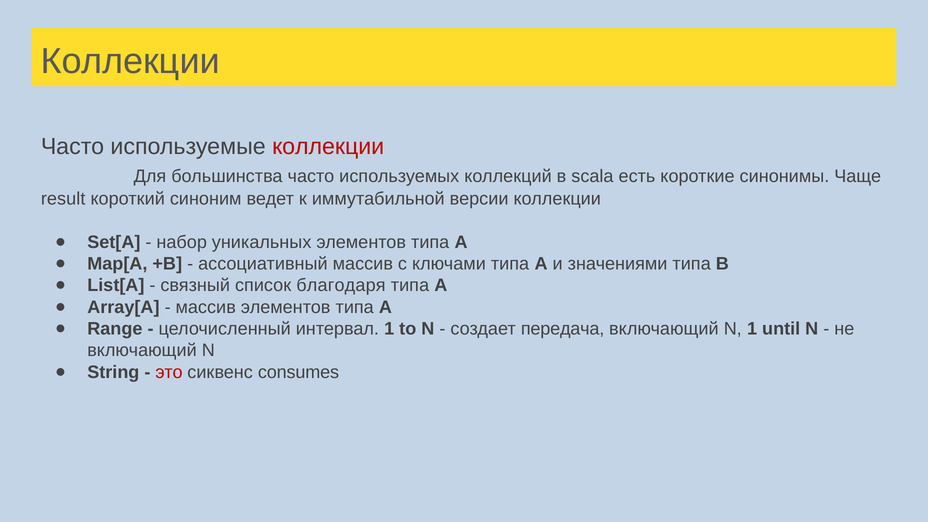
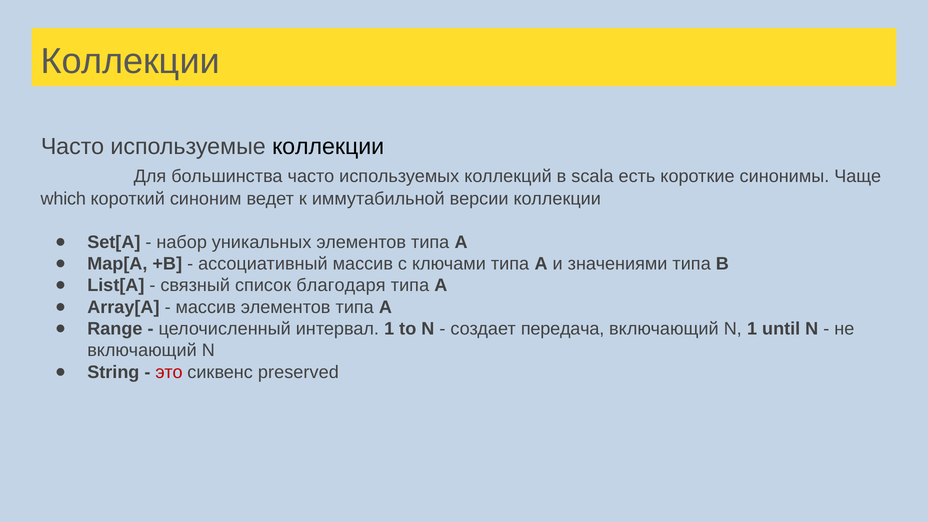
коллекции colour: red -> black (328, 147)
result: result -> which (63, 199)
consumes: consumes -> preserved (298, 372)
